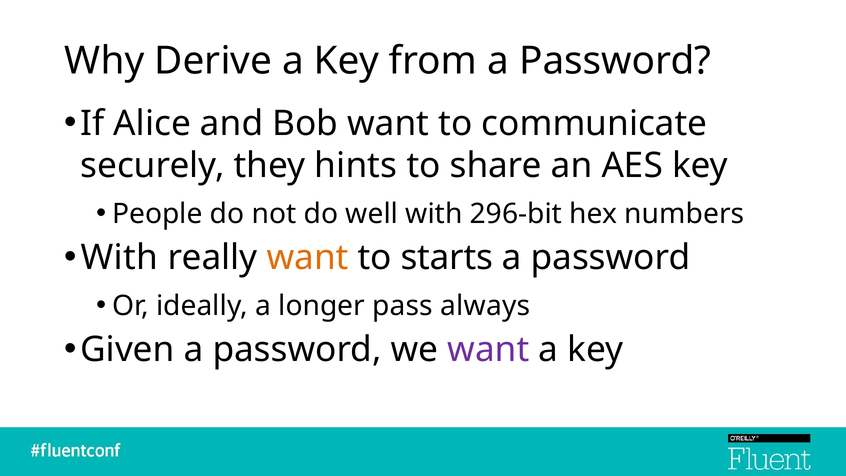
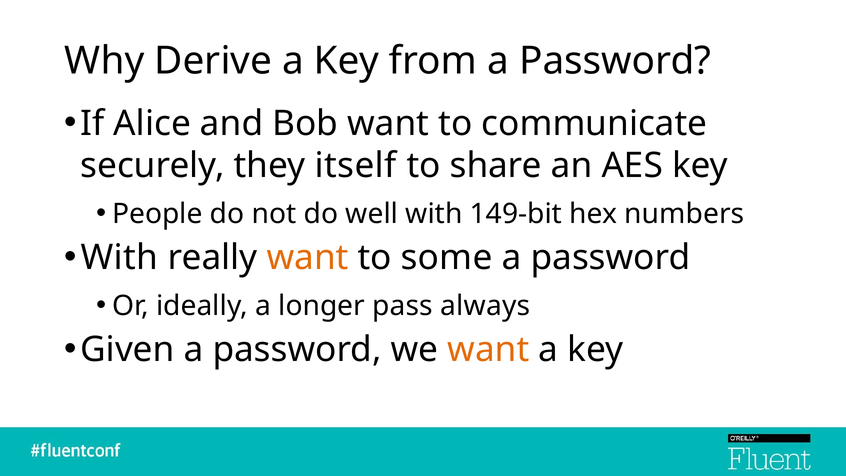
hints: hints -> itself (356, 166)
296-bit: 296-bit -> 149-bit (516, 214)
starts: starts -> some (447, 258)
want colour: purple -> orange (488, 350)
